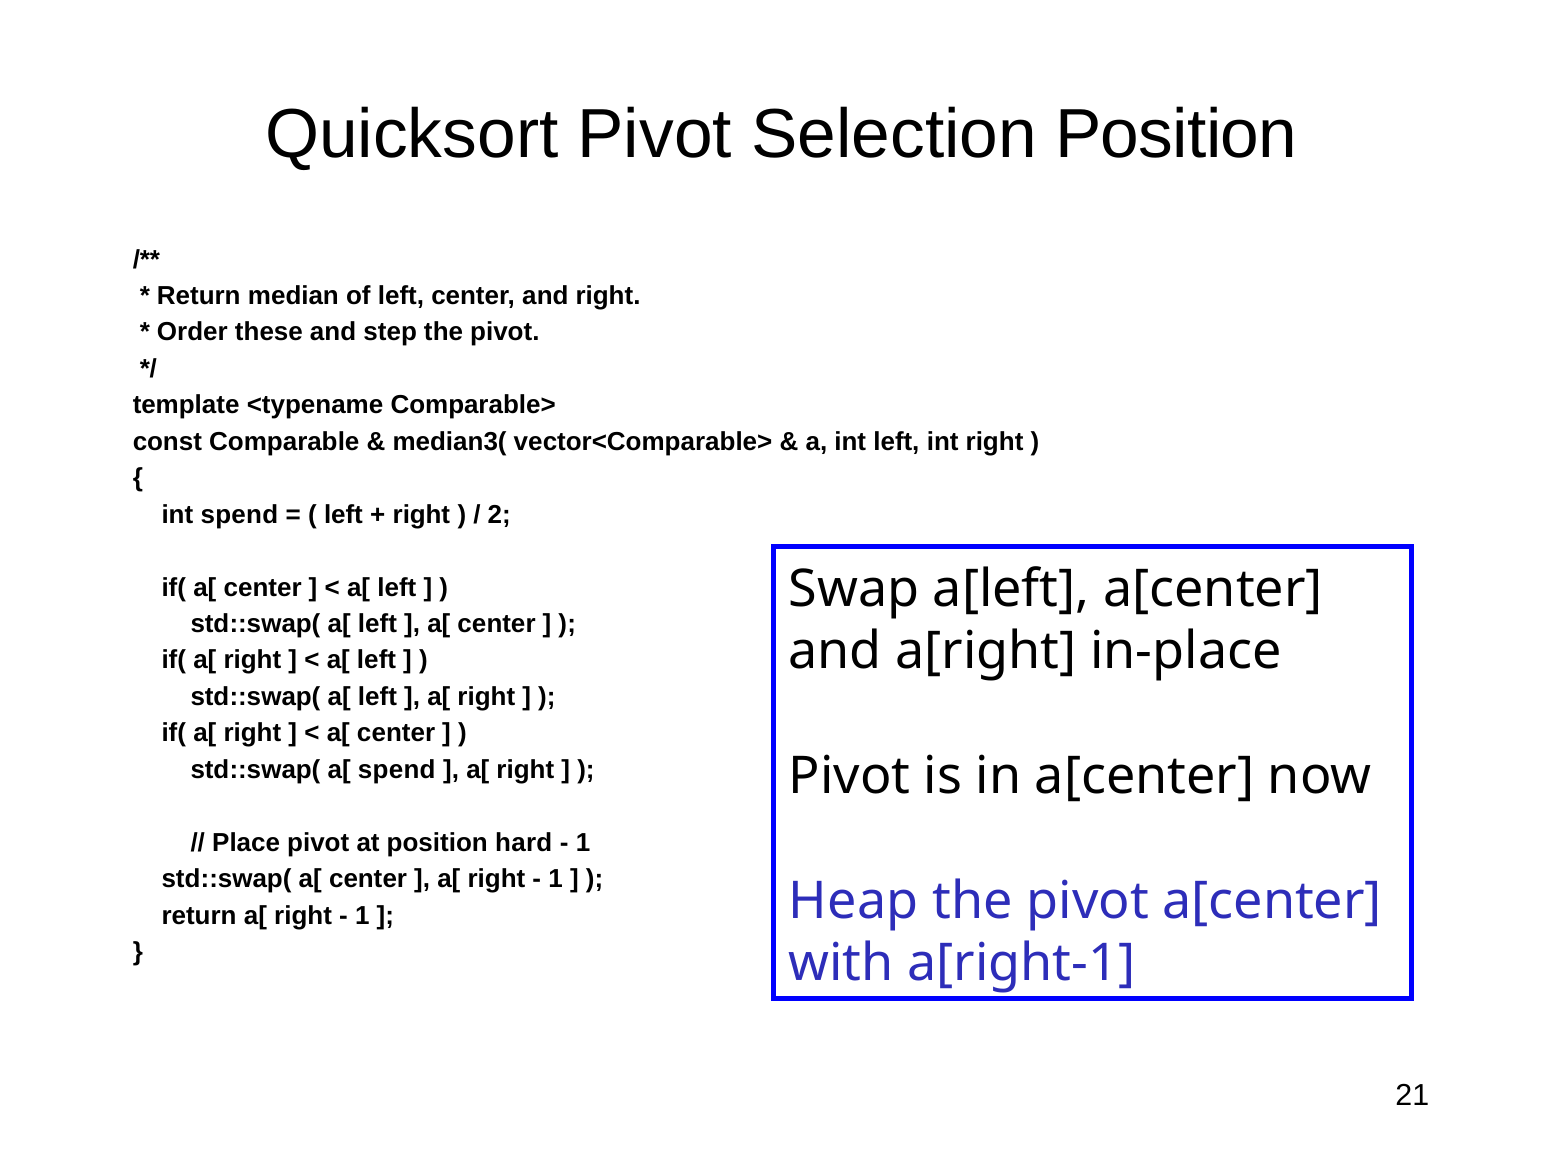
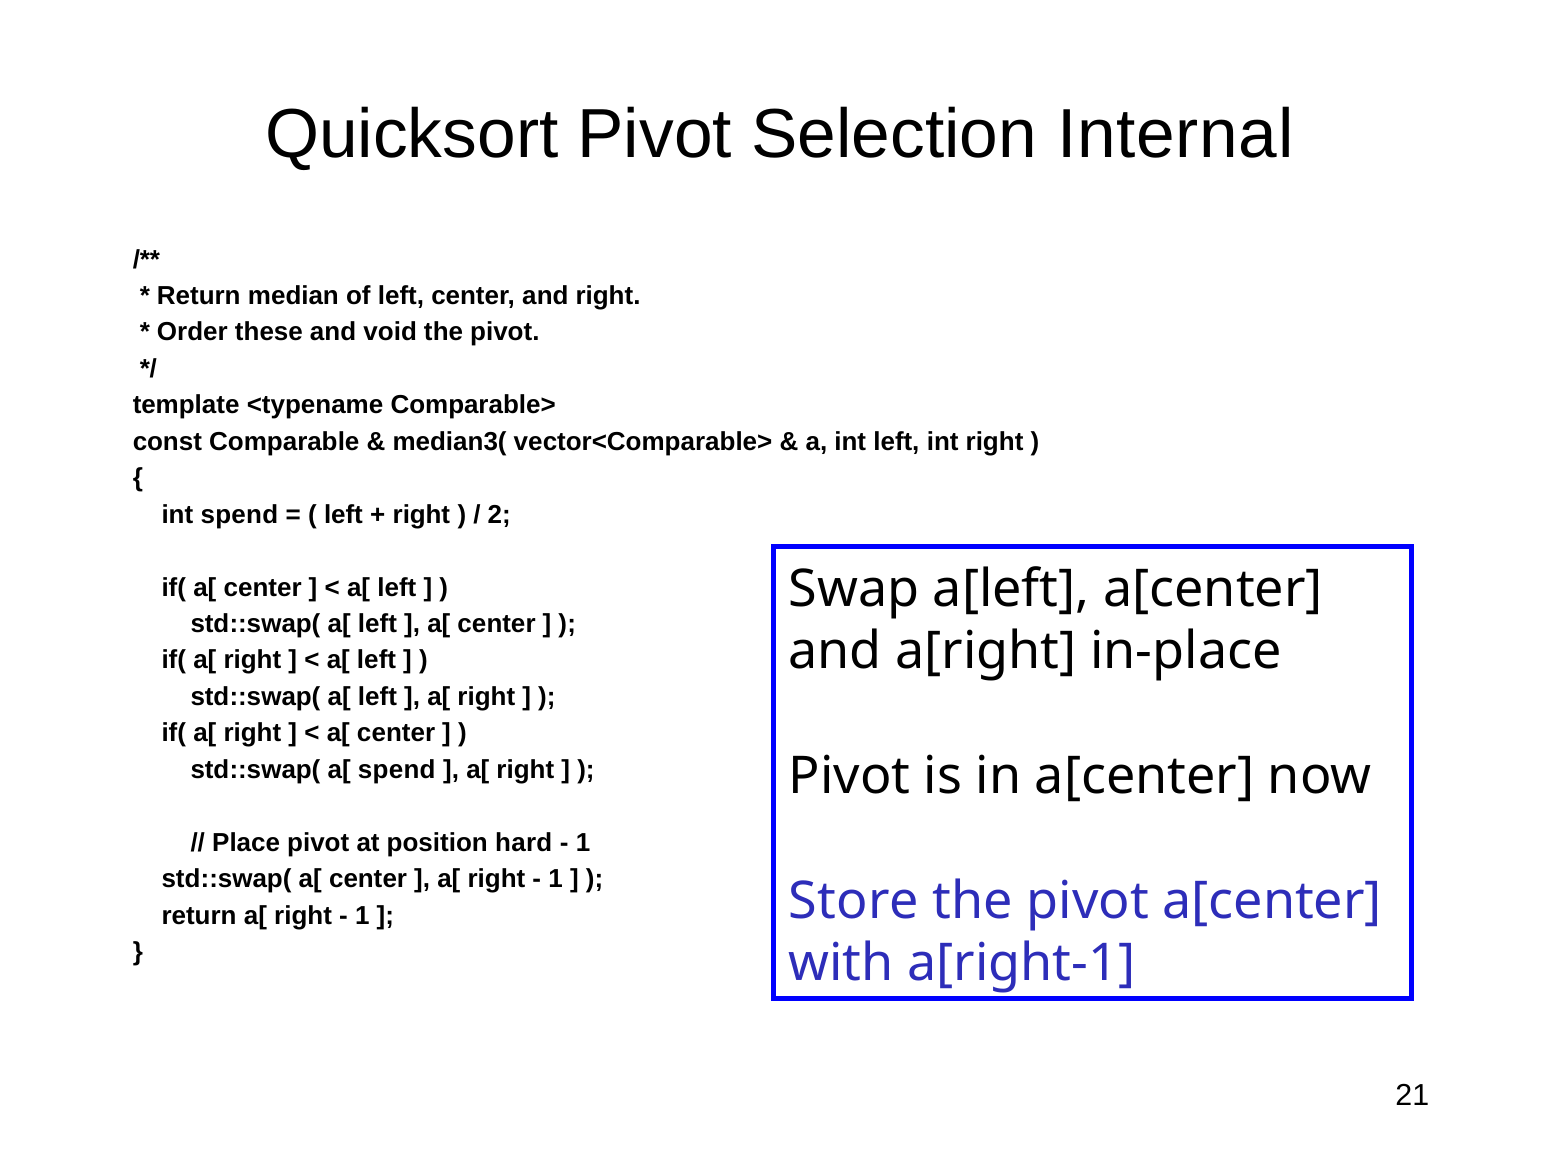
Selection Position: Position -> Internal (1176, 135)
step: step -> void (390, 332)
Heap: Heap -> Store (854, 902)
